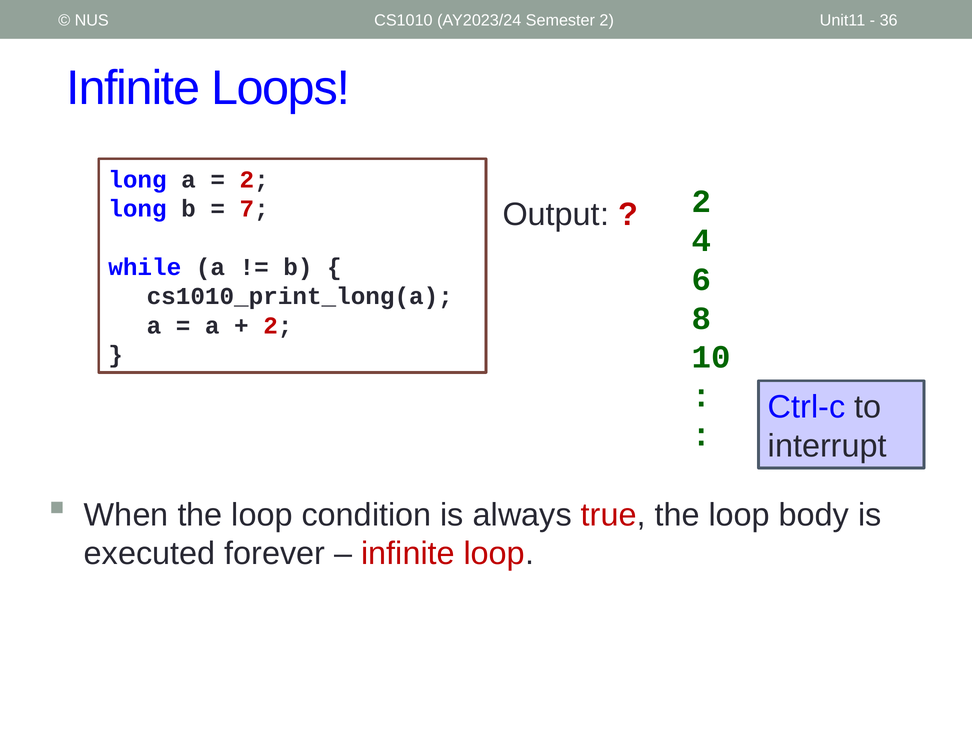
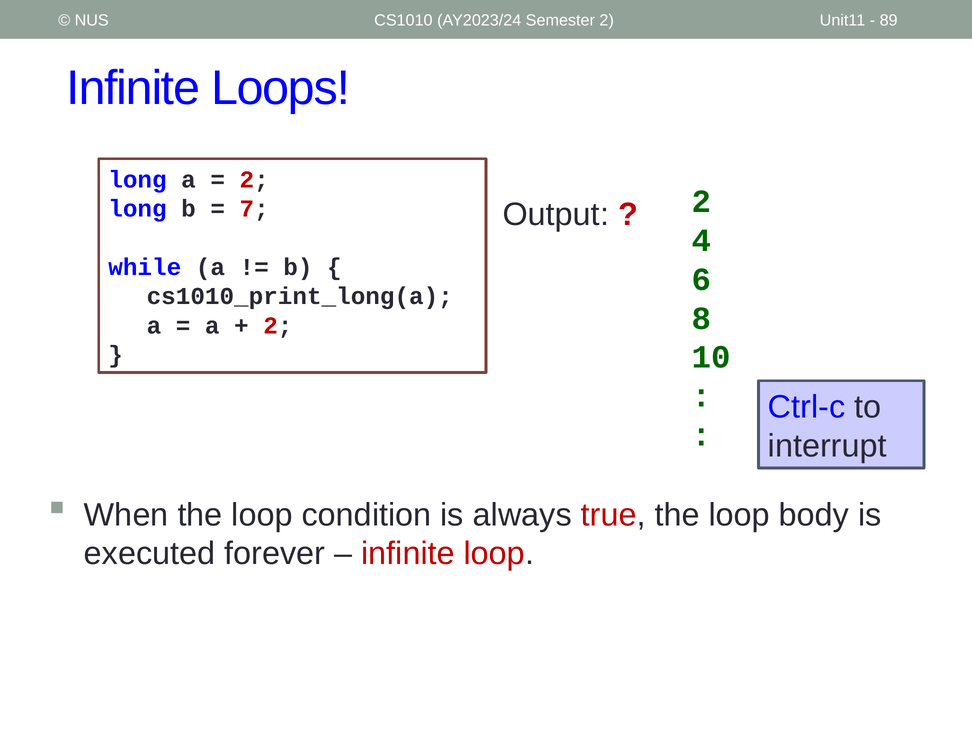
36: 36 -> 89 (889, 21)
